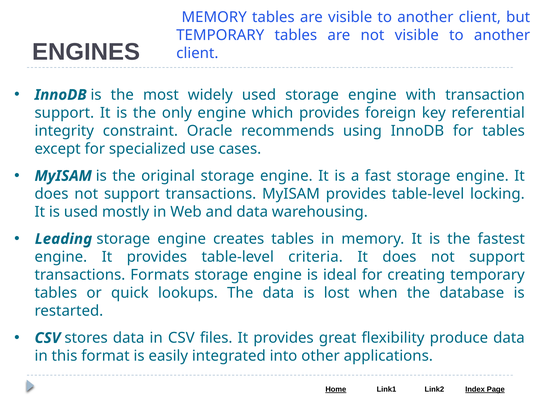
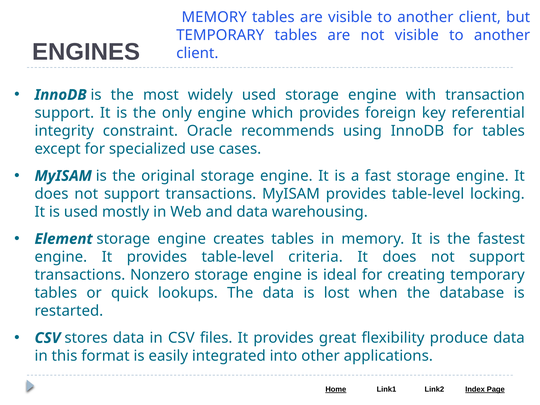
Leading: Leading -> Element (64, 239)
Formats: Formats -> Nonzero (160, 275)
